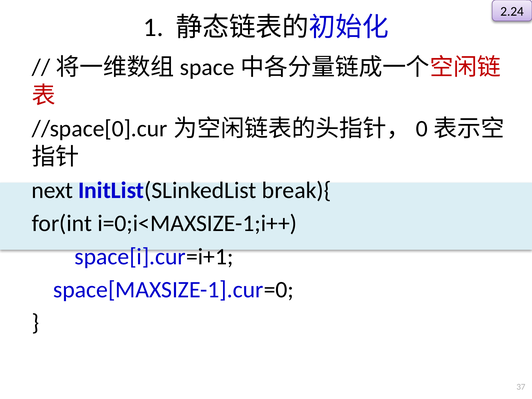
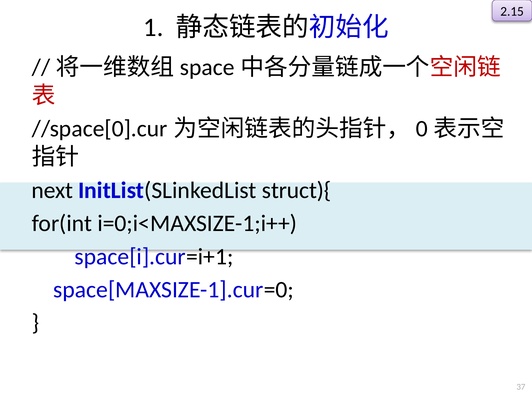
2.24: 2.24 -> 2.15 (512, 11)
break){: break){ -> struct){ (297, 190)
